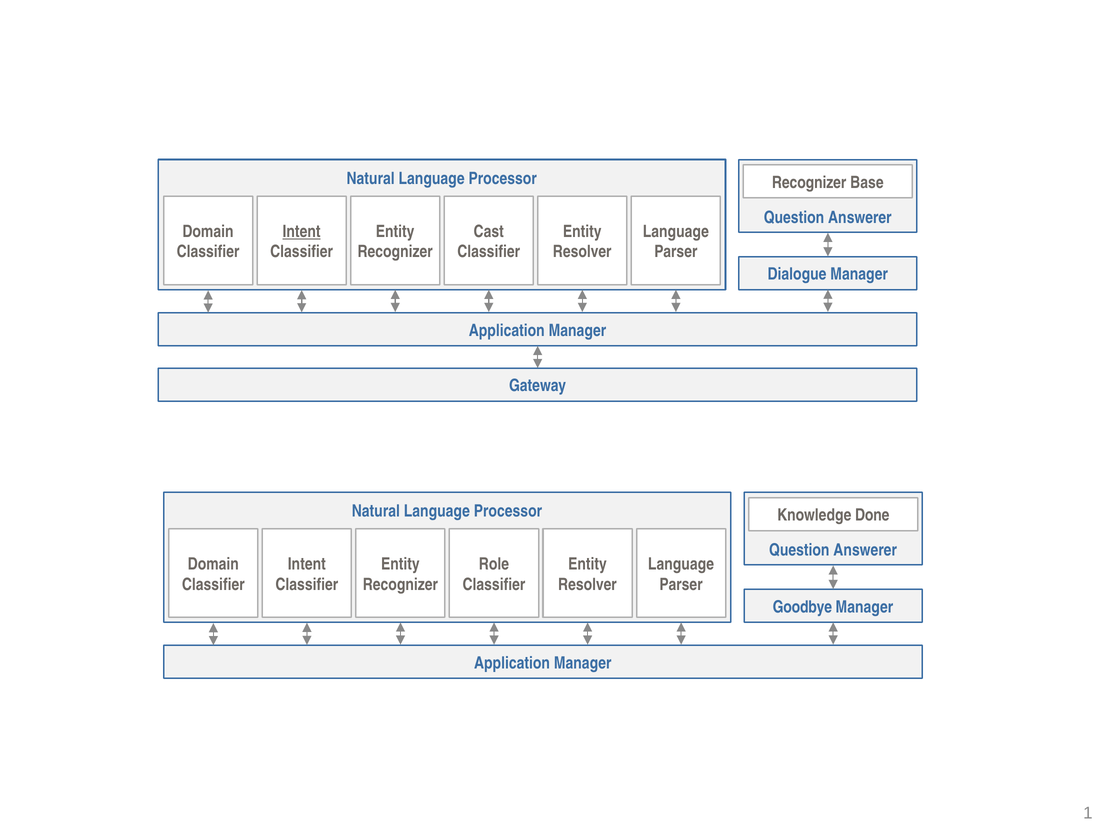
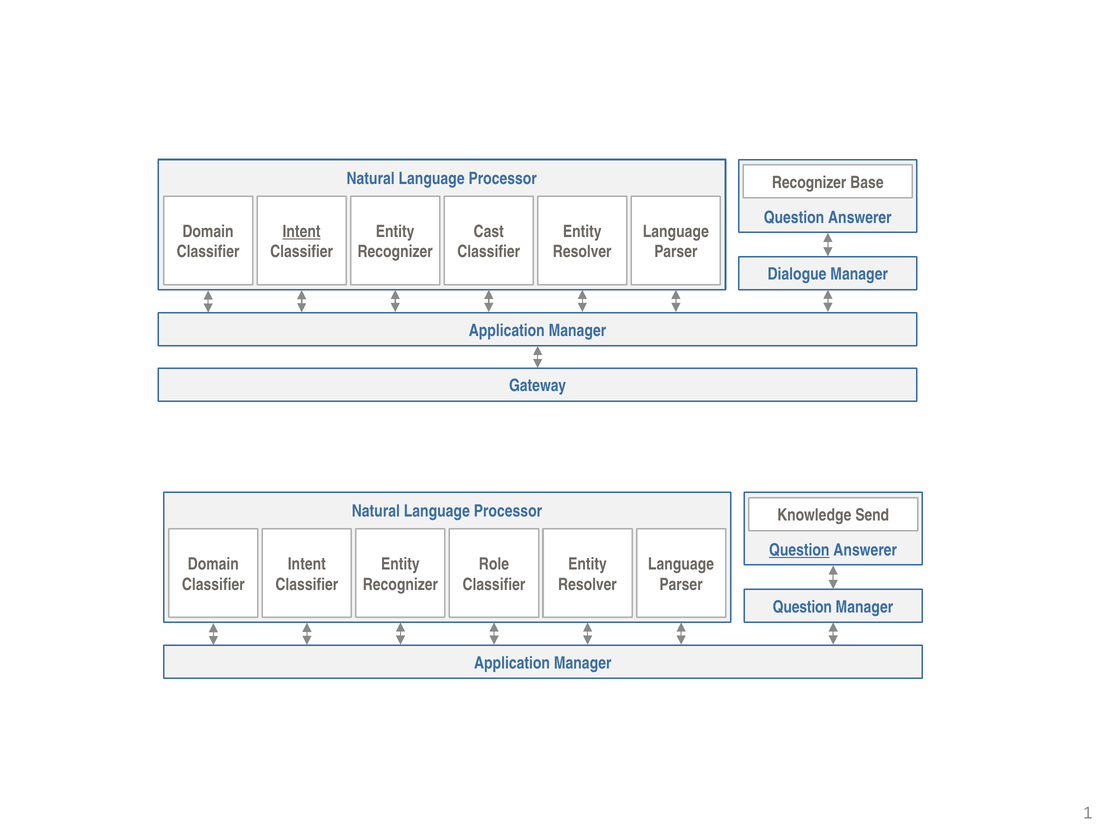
Done: Done -> Send (872, 516)
Question underline: none -> present (799, 551)
Goodbye: Goodbye -> Question (802, 608)
